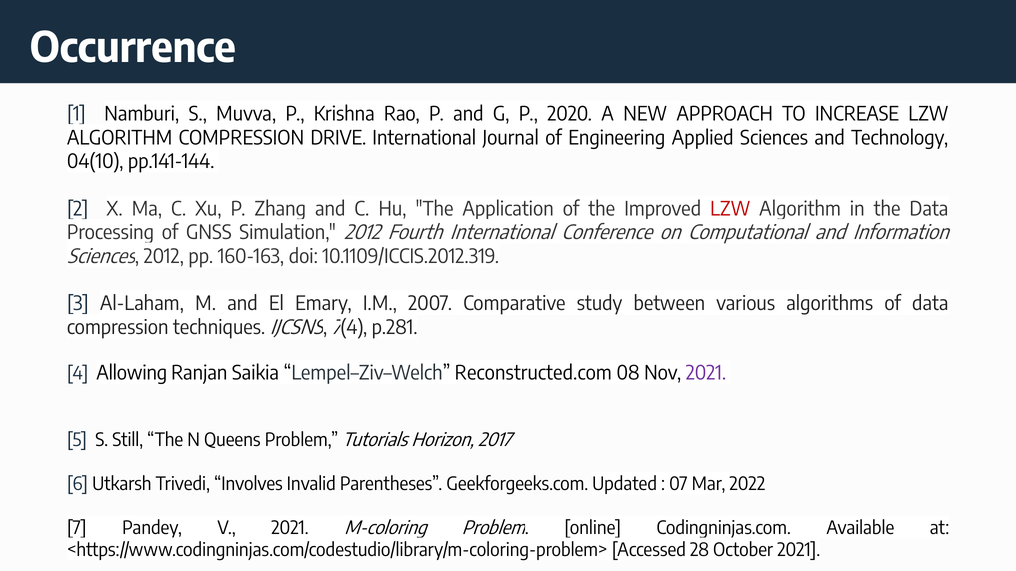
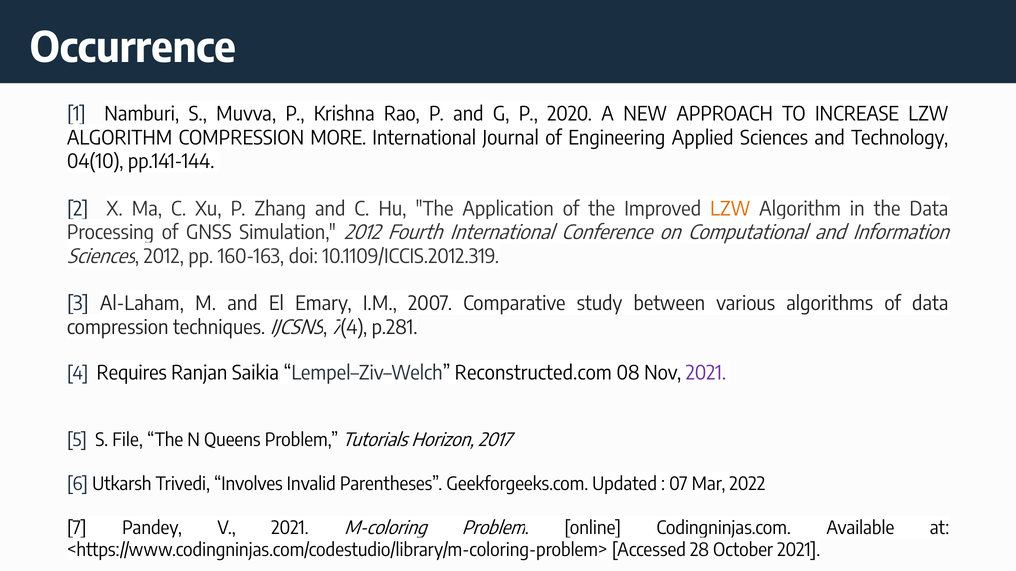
DRIVE: DRIVE -> MORE (338, 138)
LZW colour: red -> orange (730, 209)
Allowing: Allowing -> Requires (132, 374)
Still: Still -> File (128, 441)
